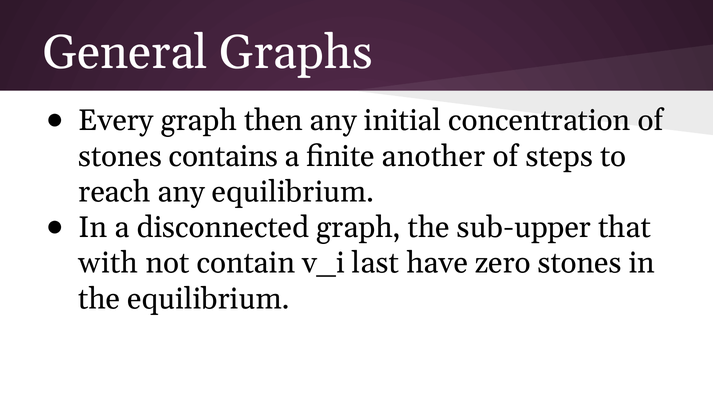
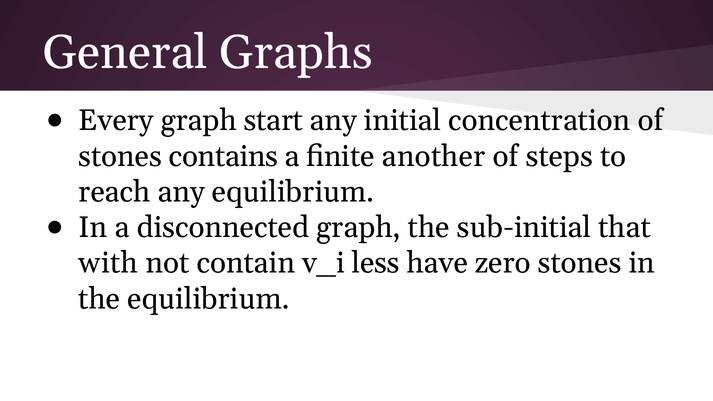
then: then -> start (274, 121)
sub-upper: sub-upper -> sub-initial (524, 228)
last: last -> less (376, 263)
